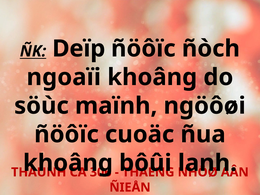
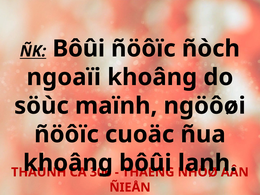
ÑK Deïp: Deïp -> Bôûi (79, 49)
